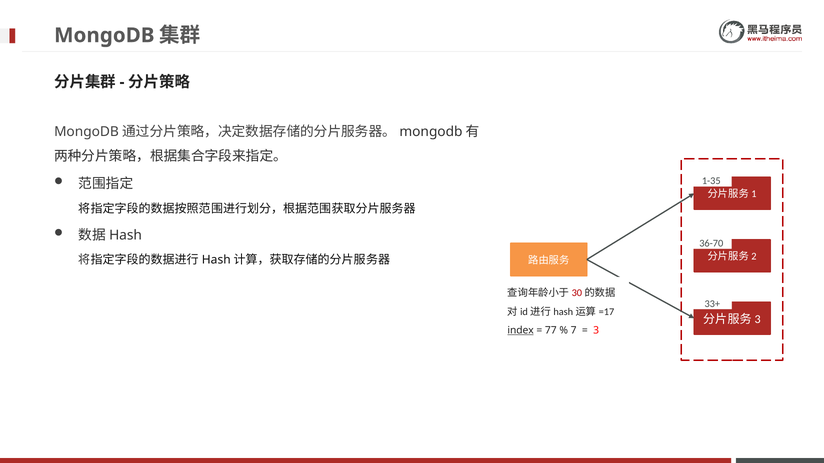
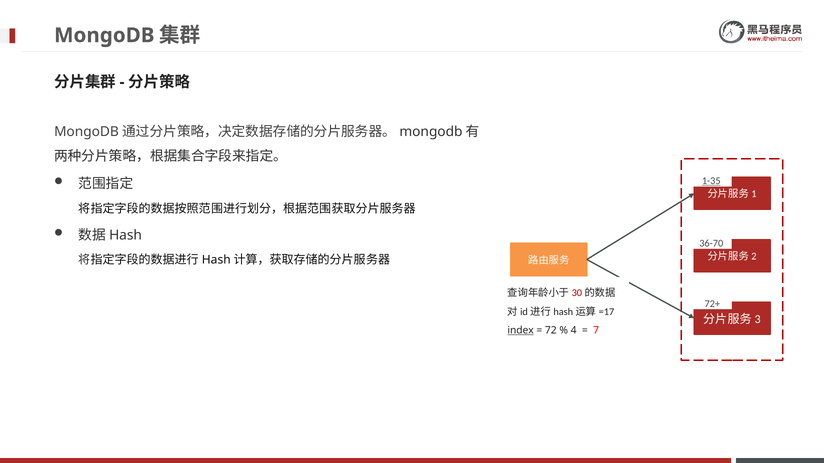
1-35 underline: none -> present (711, 181)
33+: 33+ -> 72+ (712, 304)
77: 77 -> 72 (551, 331)
7: 7 -> 4 (574, 331)
3: 3 -> 7 (596, 331)
